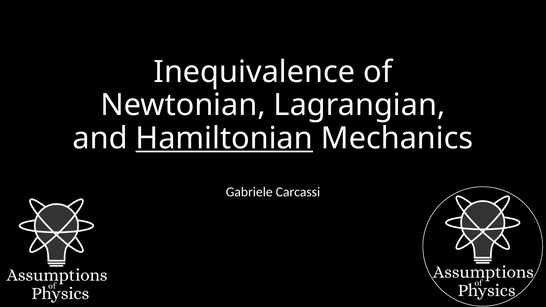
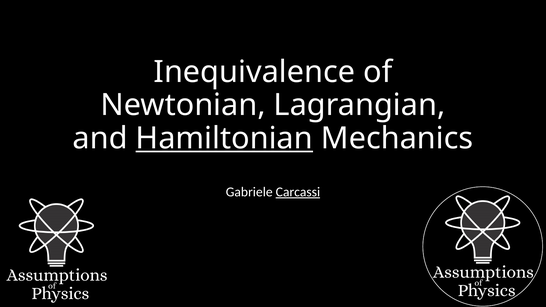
Carcassi underline: none -> present (298, 192)
